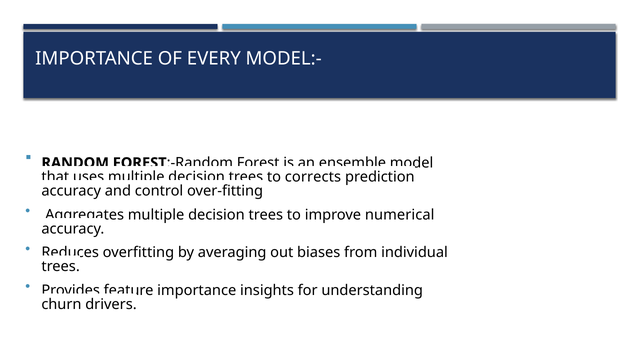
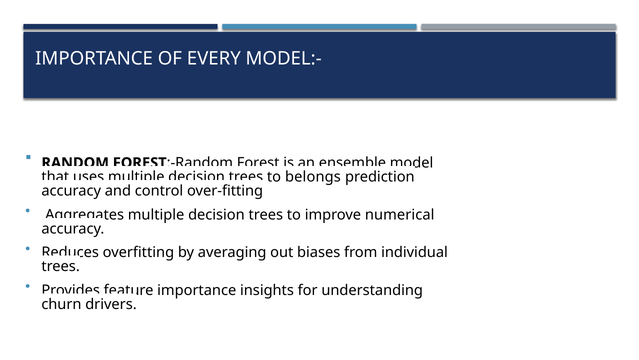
corrects: corrects -> belongs (313, 177)
